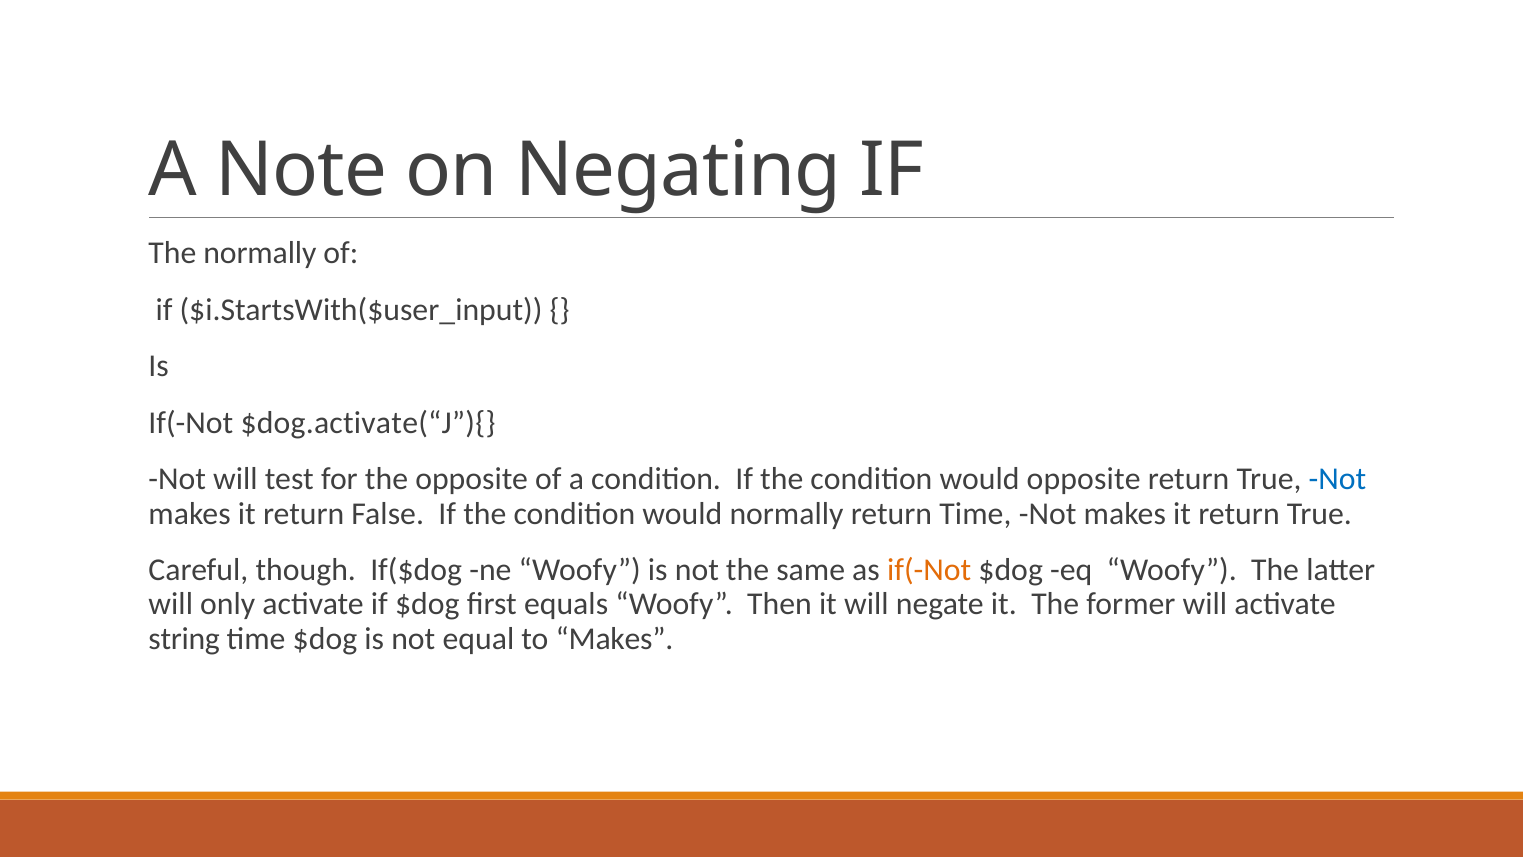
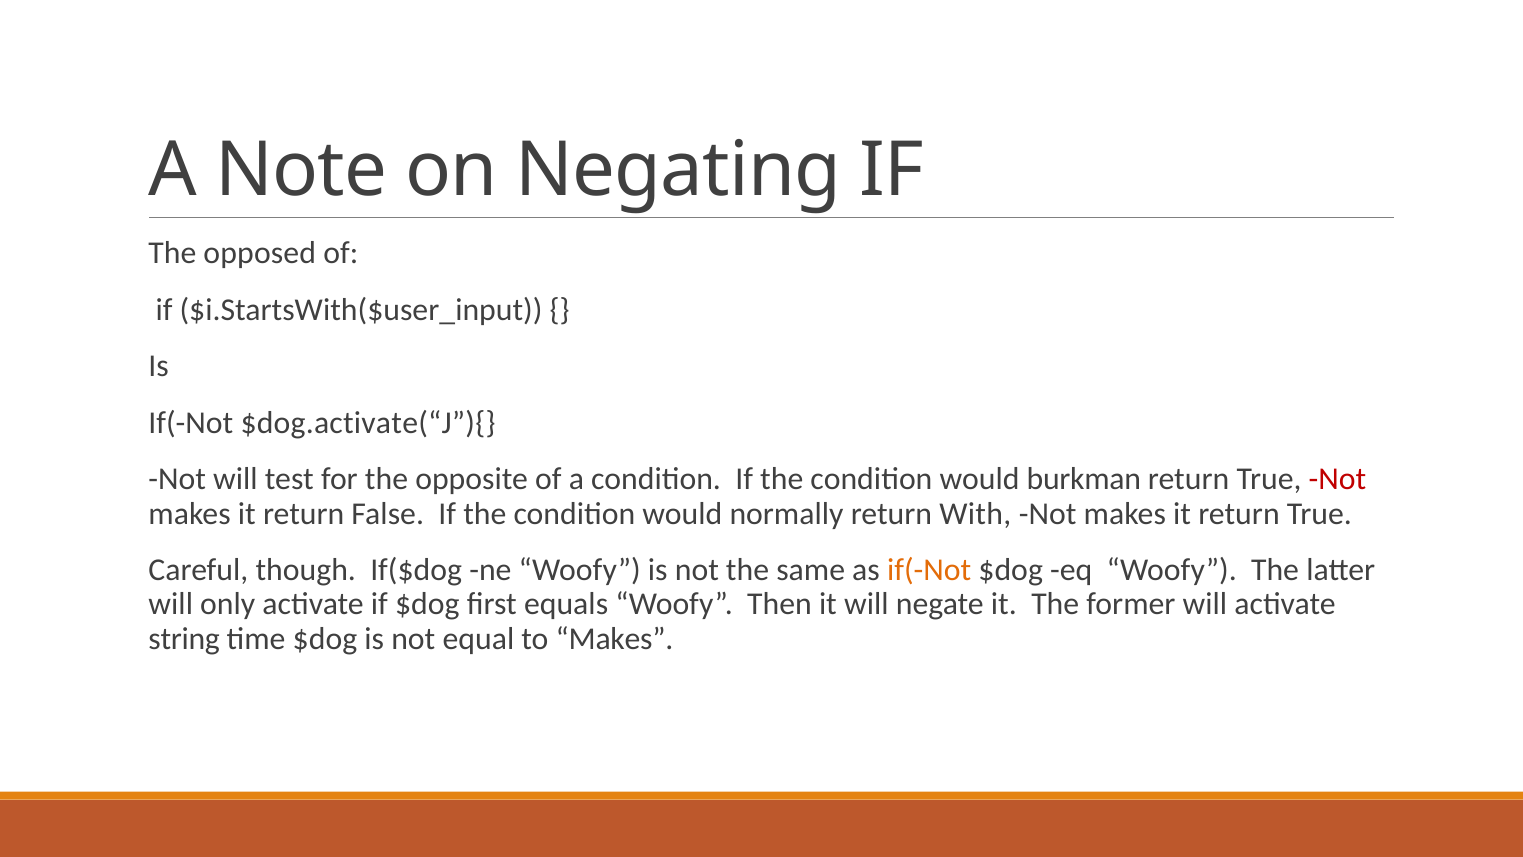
The normally: normally -> opposed (260, 253)
would opposite: opposite -> burkman (1084, 479)
Not colour: blue -> red (1338, 479)
return Time: Time -> With (975, 513)
